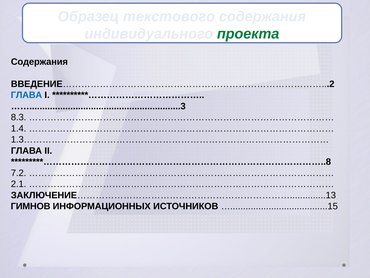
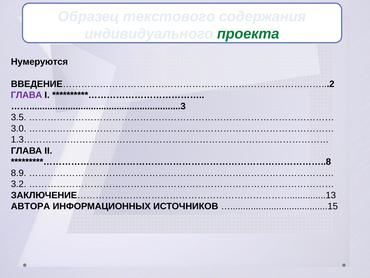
Содержания: Содержания -> Нумеруются (39, 62)
ГЛАВА colour: blue -> purple (26, 95)
8.3: 8.3 -> 3.5 (19, 117)
1.4: 1.4 -> 3.0 (19, 128)
7.2: 7.2 -> 8.9 (19, 173)
2.1: 2.1 -> 3.2 (19, 184)
ГИМНОВ: ГИМНОВ -> АВТОРА (31, 206)
